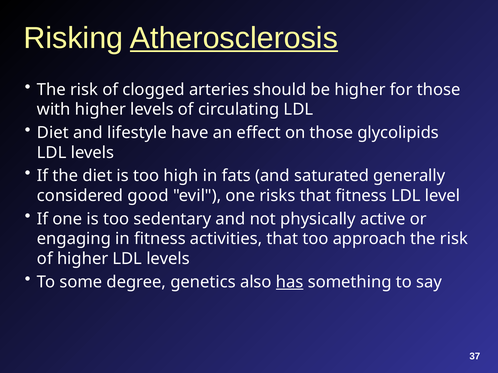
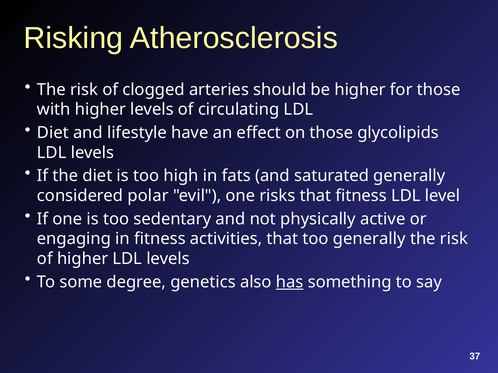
Atherosclerosis underline: present -> none (234, 38)
good: good -> polar (148, 196)
too approach: approach -> generally (369, 239)
